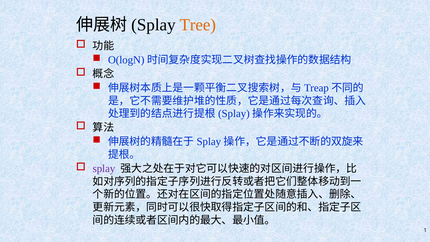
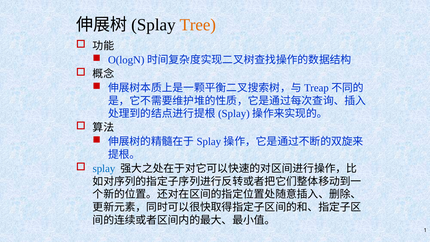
splay colour: purple -> blue (104, 169)
